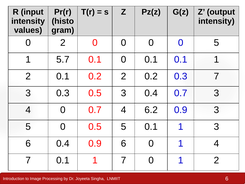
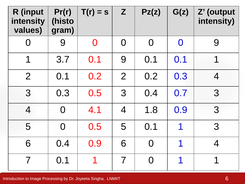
2: 2 -> 9 (63, 43)
0 0 5: 5 -> 9 (216, 43)
5.7: 5.7 -> 3.7 (63, 59)
0.1 0: 0 -> 9 (124, 59)
0.3 7: 7 -> 4 (216, 76)
0 0.7: 0.7 -> 4.1 (95, 110)
6.2: 6.2 -> 1.8 (151, 110)
0 1 2: 2 -> 1 (216, 160)
